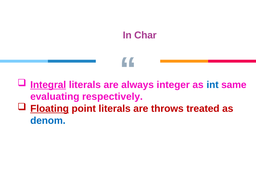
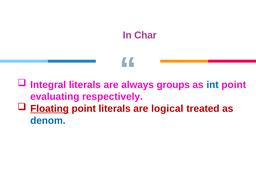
Integral underline: present -> none (48, 85)
integer: integer -> groups (173, 85)
int same: same -> point (234, 85)
throws: throws -> logical (167, 109)
